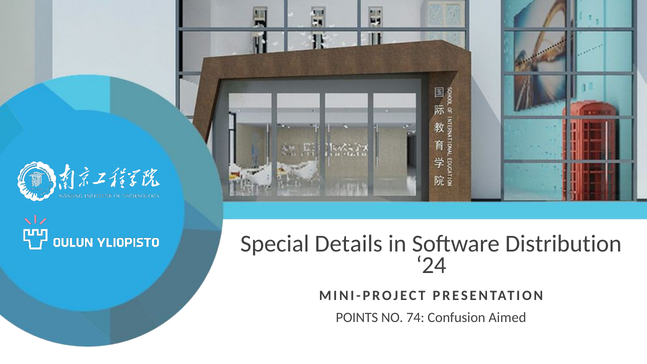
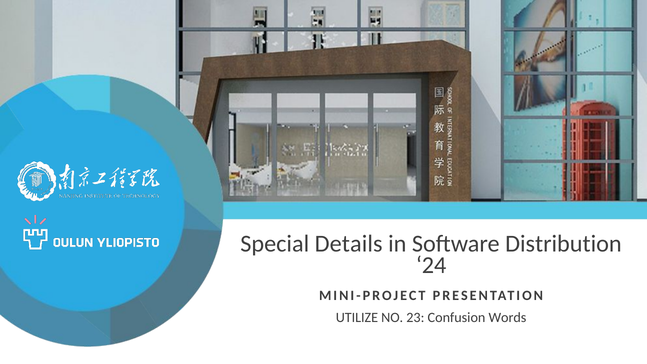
POINTS: POINTS -> UTILIZE (357, 318)
74: 74 -> 23 (415, 318)
Aimed: Aimed -> Words (507, 318)
